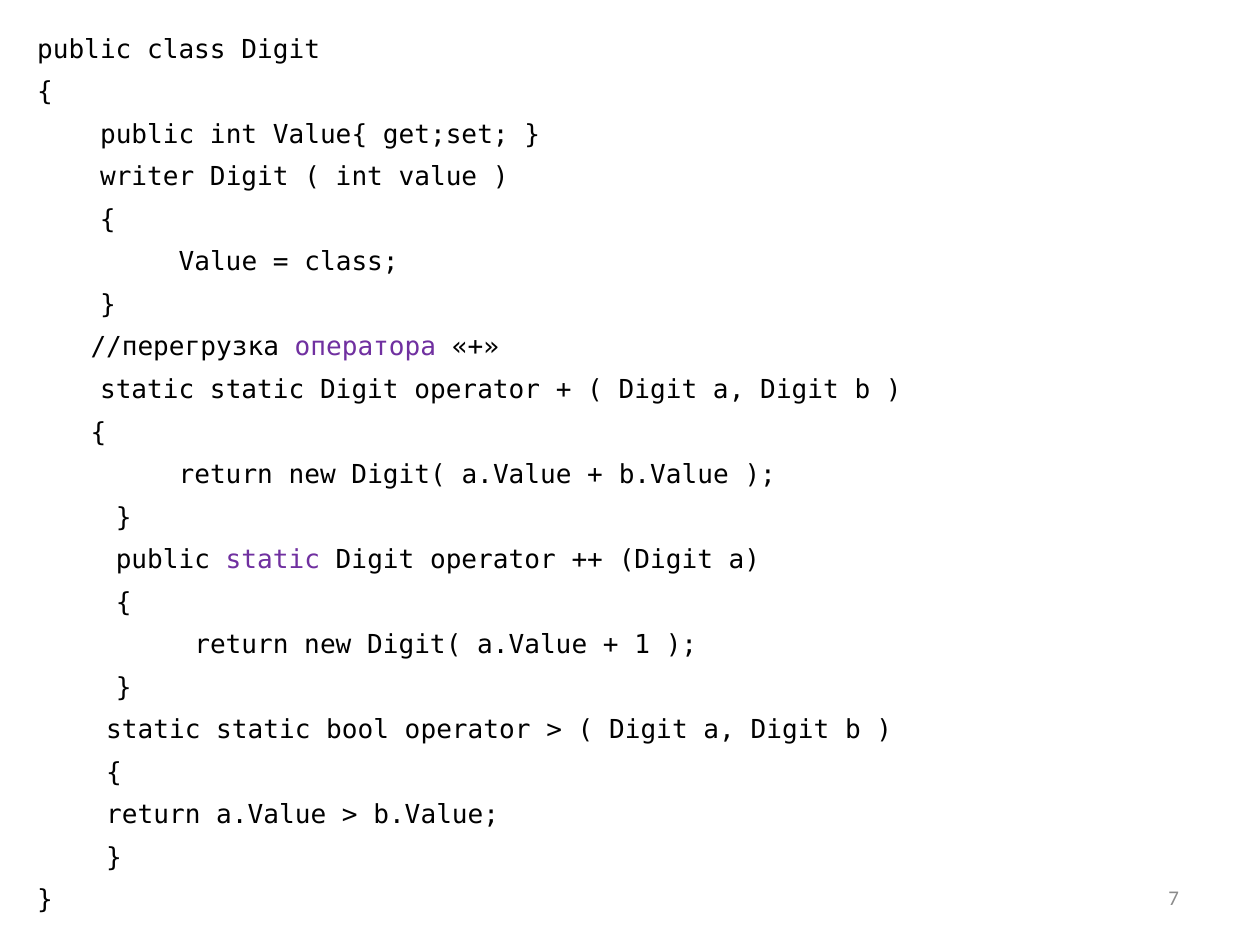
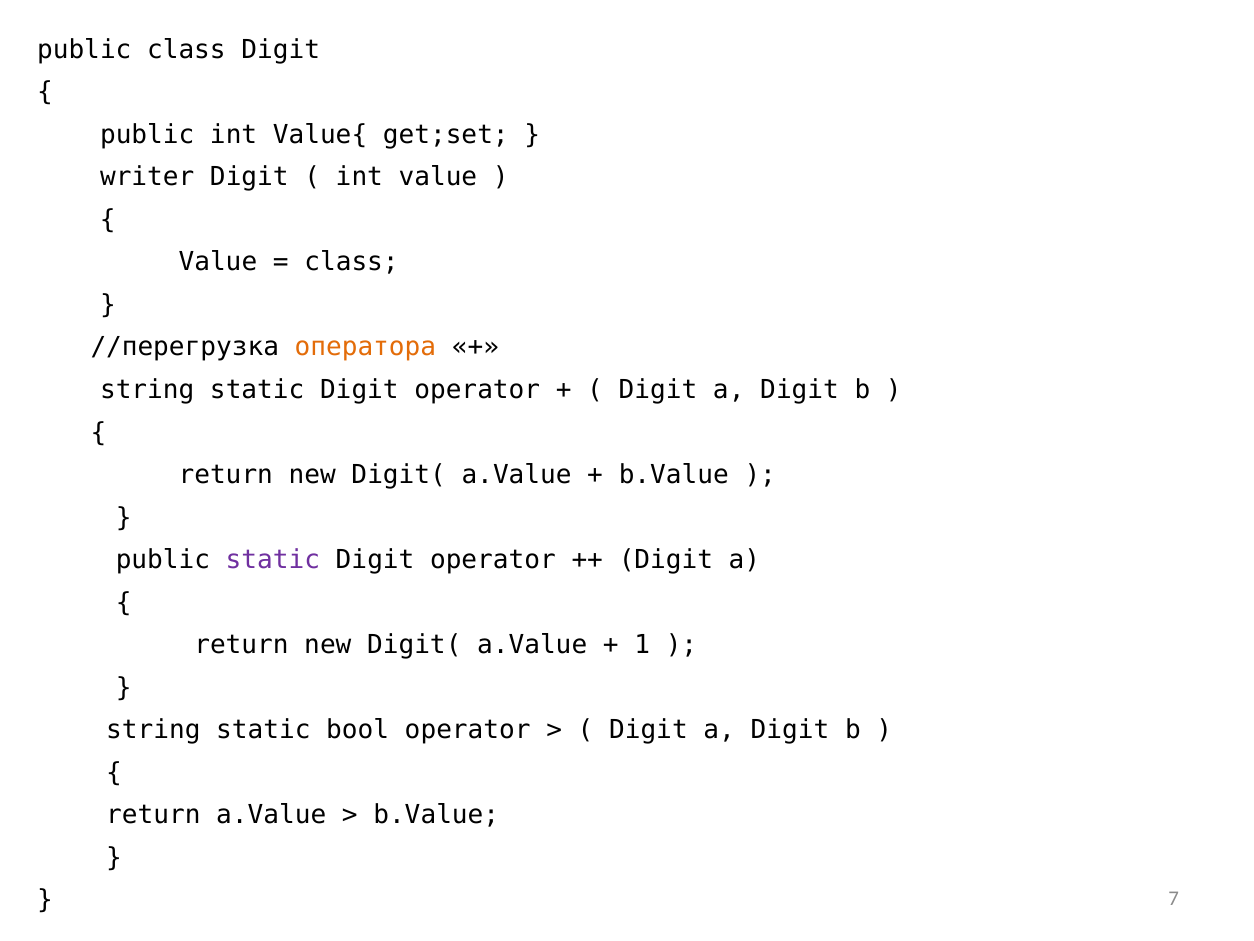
оператора colour: purple -> orange (365, 347)
static: static -> string (147, 390)
static: static -> string (153, 730)
